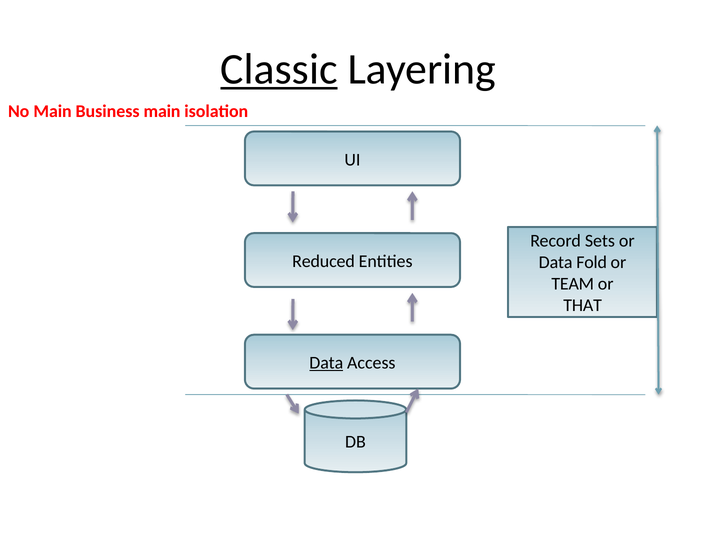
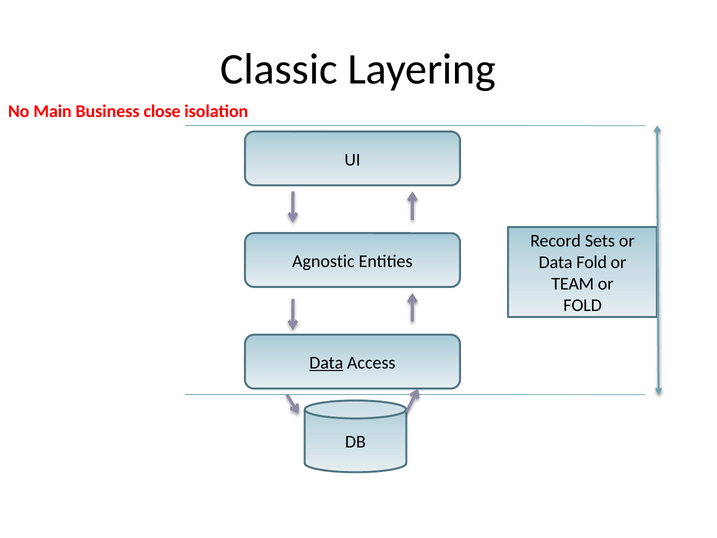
Classic underline: present -> none (279, 69)
Business main: main -> close (162, 111)
Reduced: Reduced -> Agnostic (323, 261)
THAT: THAT -> FOLD (583, 305)
